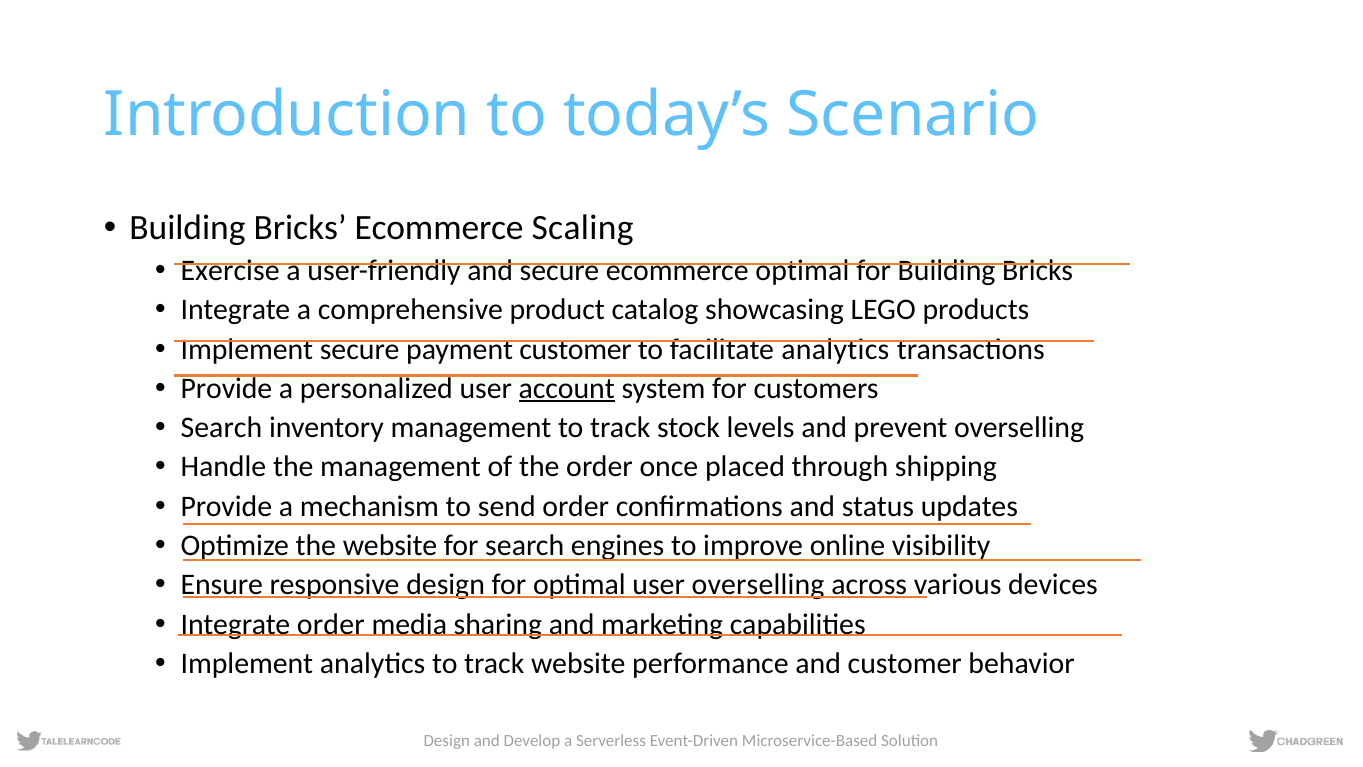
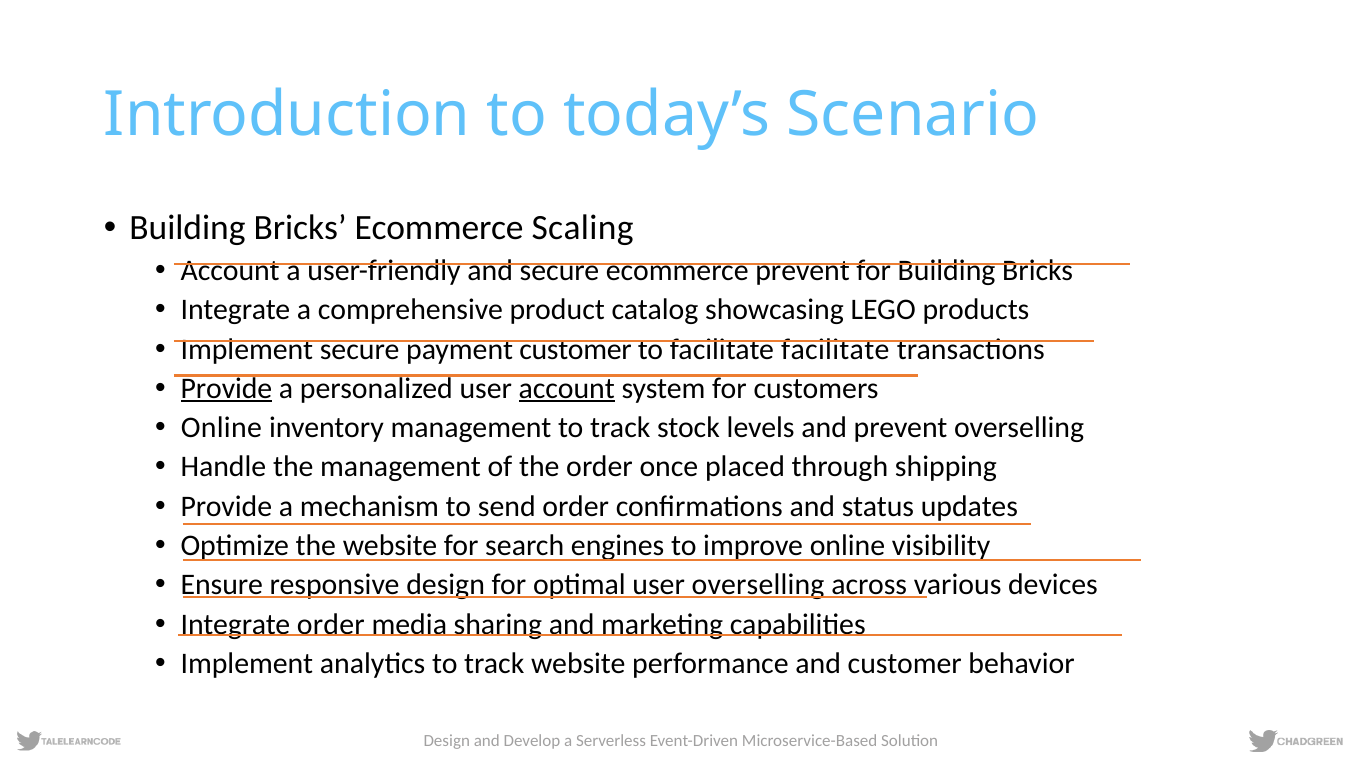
Exercise: Exercise -> Account (230, 271)
ecommerce optimal: optimal -> prevent (803, 271)
facilitate analytics: analytics -> facilitate (835, 349)
Provide underline: none -> present (226, 388)
Search: Search -> Online (221, 428)
